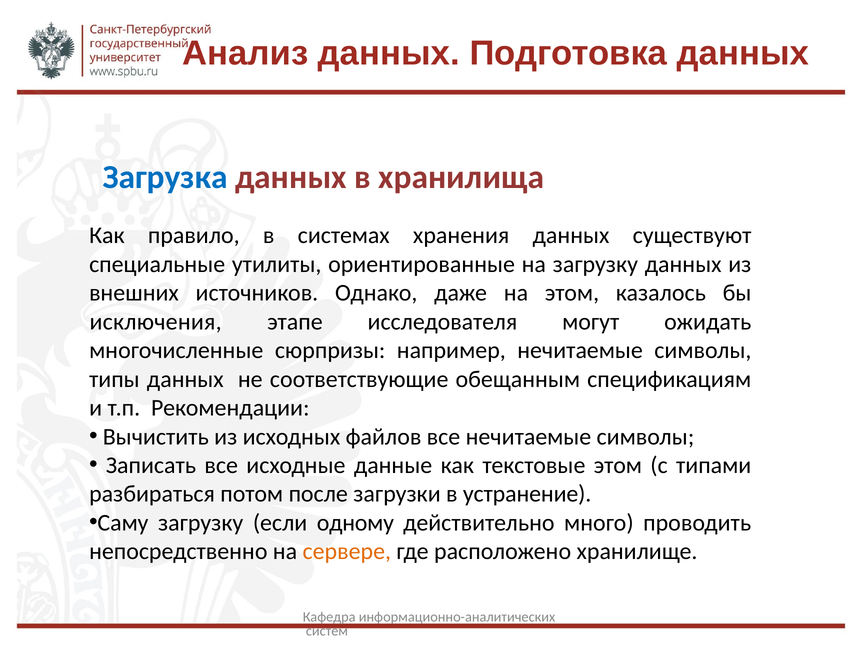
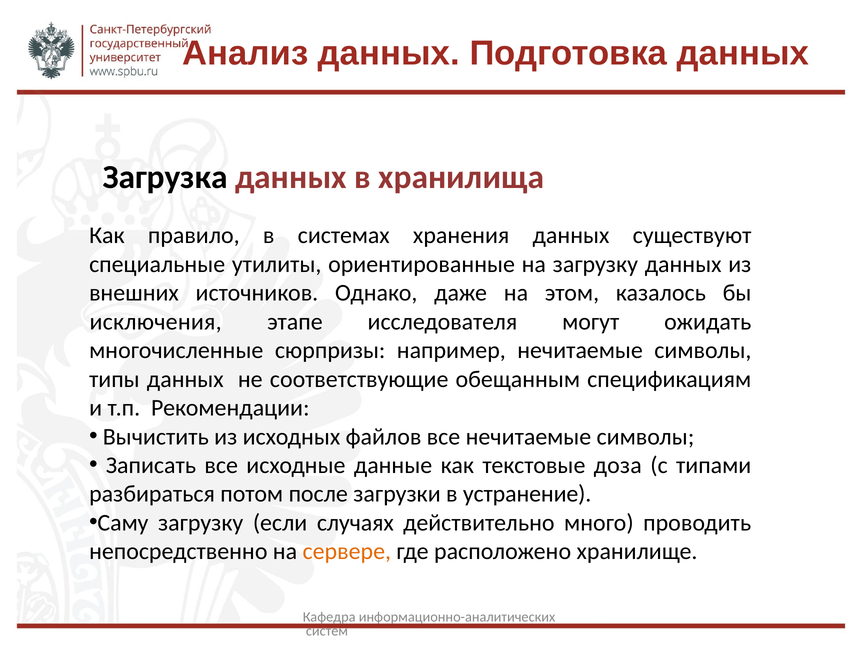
Загрузка colour: blue -> black (165, 177)
текстовые этом: этом -> доза (618, 465)
одному: одному -> случаях (355, 523)
